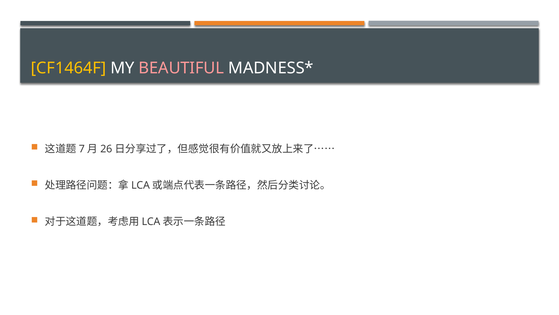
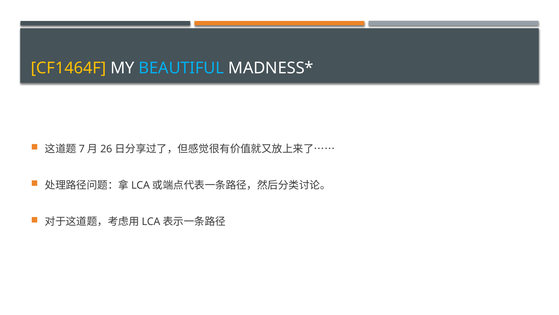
BEAUTIFUL colour: pink -> light blue (181, 68)
